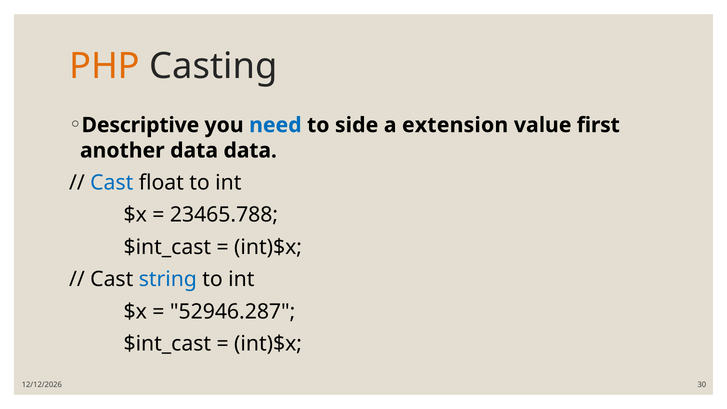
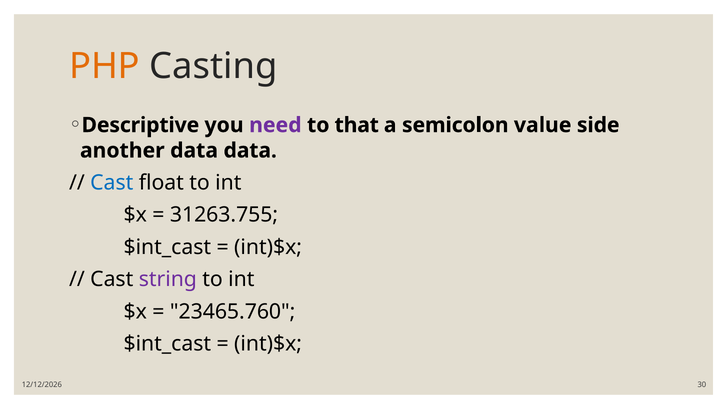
need colour: blue -> purple (275, 125)
side: side -> that (357, 125)
extension: extension -> semicolon (455, 125)
first: first -> side (598, 125)
23465.788: 23465.788 -> 31263.755 (224, 215)
string colour: blue -> purple (168, 279)
52946.287: 52946.287 -> 23465.760 (233, 312)
